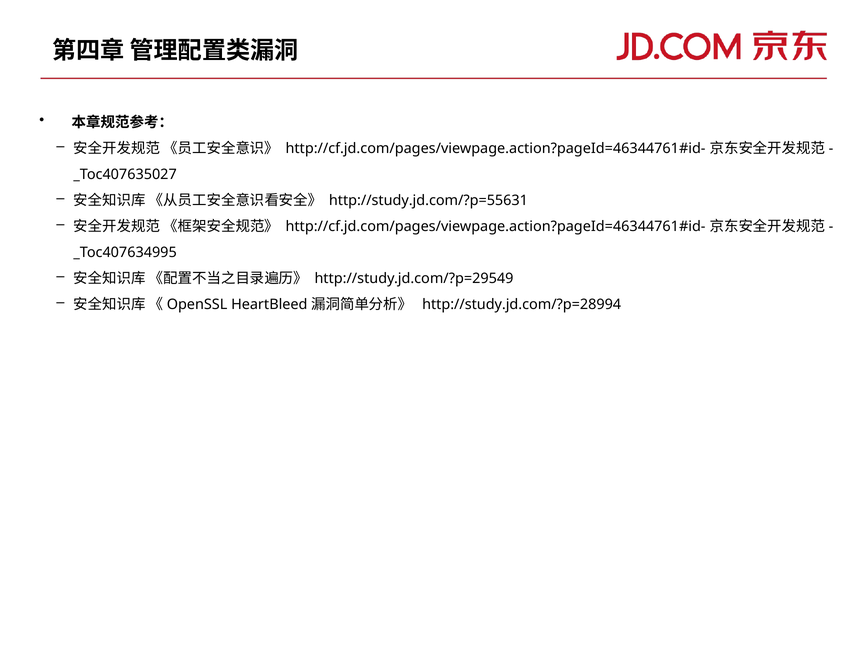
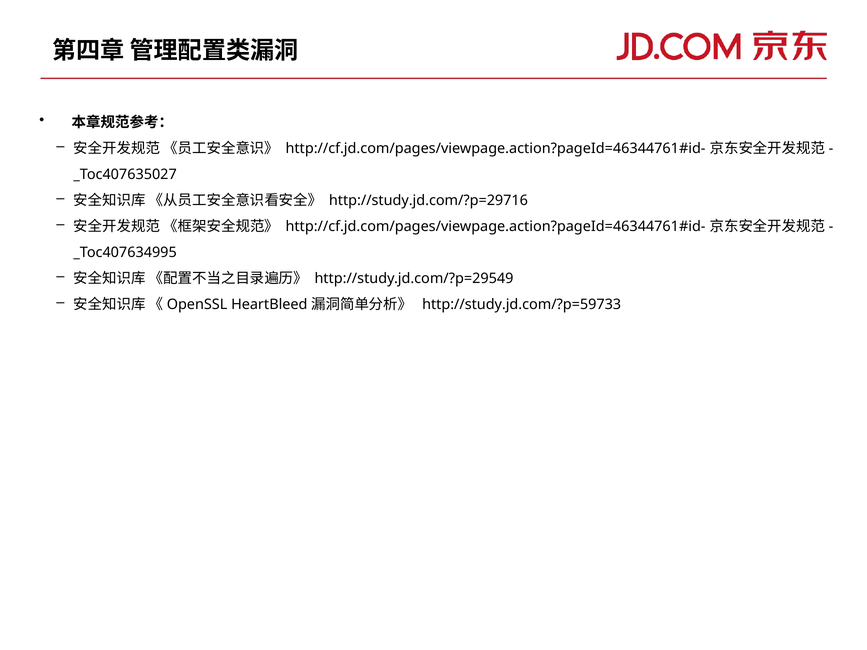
http://study.jd.com/?p=55631: http://study.jd.com/?p=55631 -> http://study.jd.com/?p=29716 (428, 201)
http://study.jd.com/?p=28994: http://study.jd.com/?p=28994 -> http://study.jd.com/?p=59733 (522, 305)
